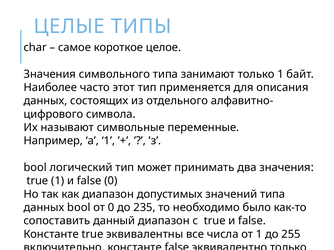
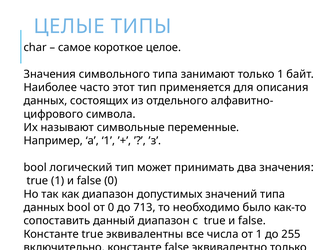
235: 235 -> 713 (144, 208)
